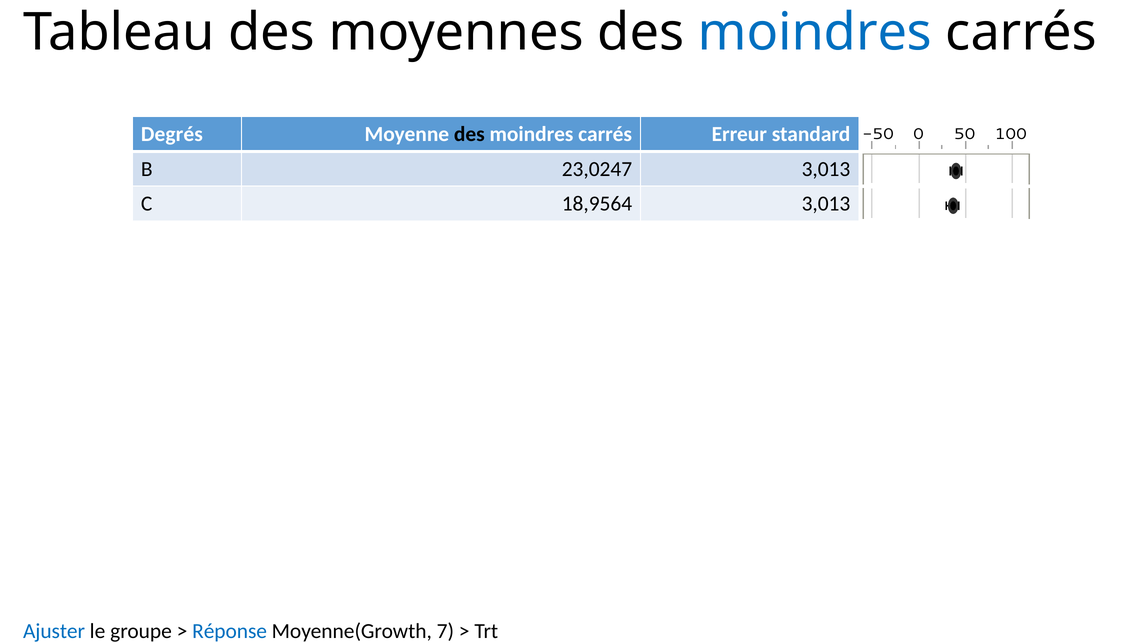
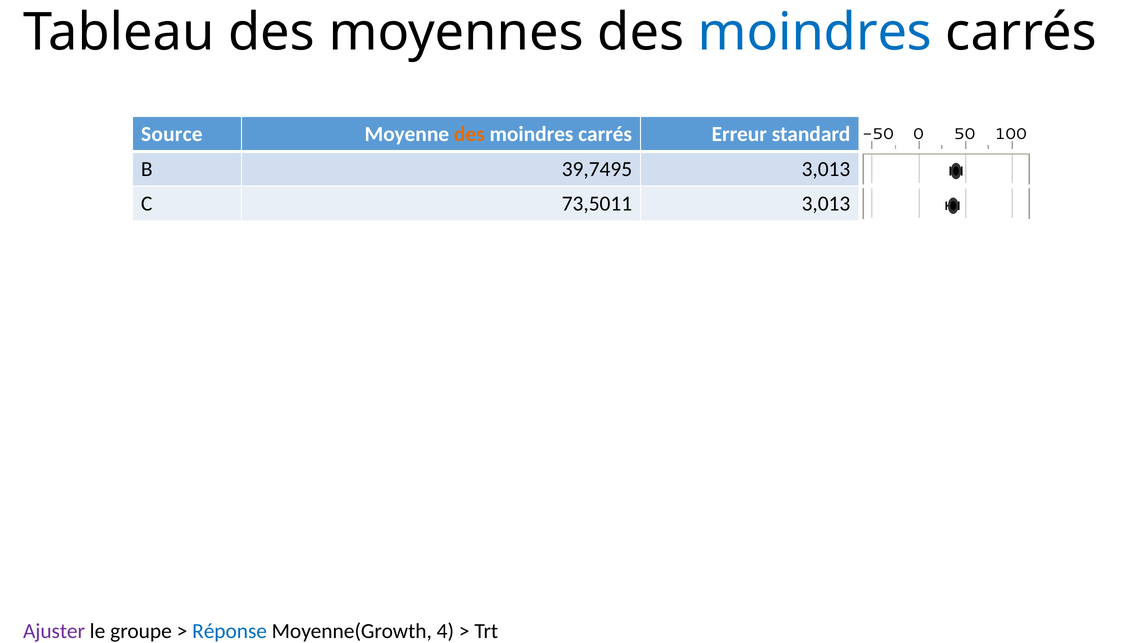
Degrés: Degrés -> Source (172, 134)
des colour: black -> orange (469, 134)
23,0247: 23,0247 -> 39,7495 (597, 169)
18,9564: 18,9564 -> 73,5011 (597, 204)
Ajuster colour: blue -> purple (54, 631)
7: 7 -> 4 (445, 631)
